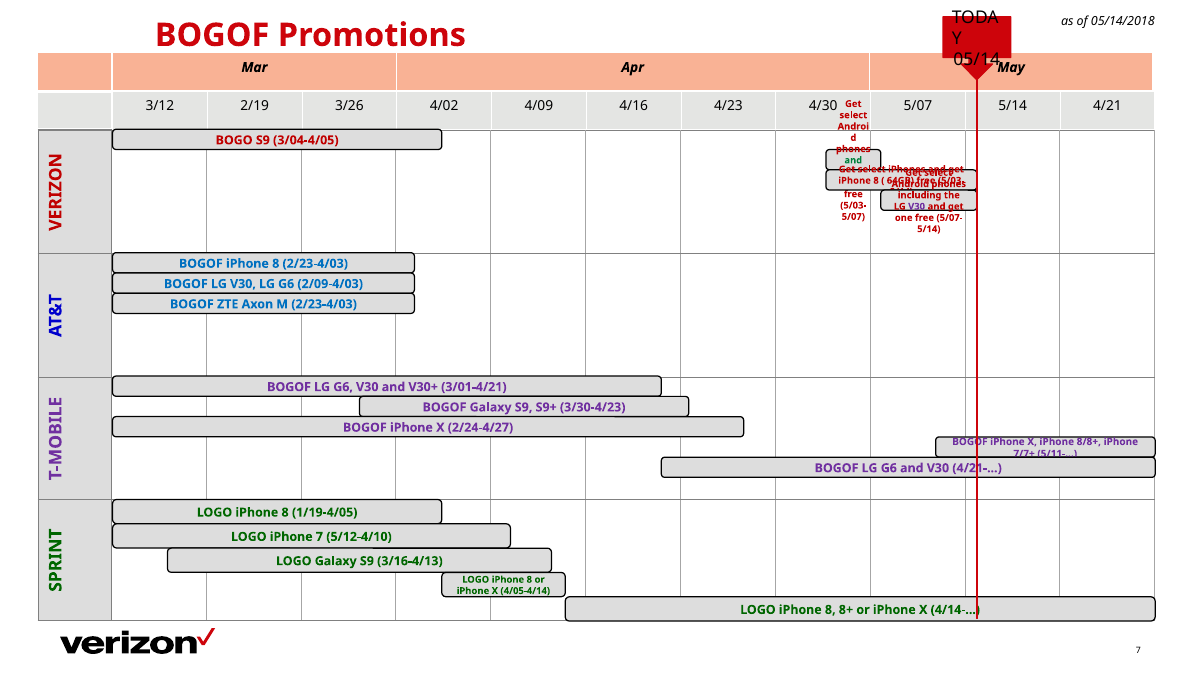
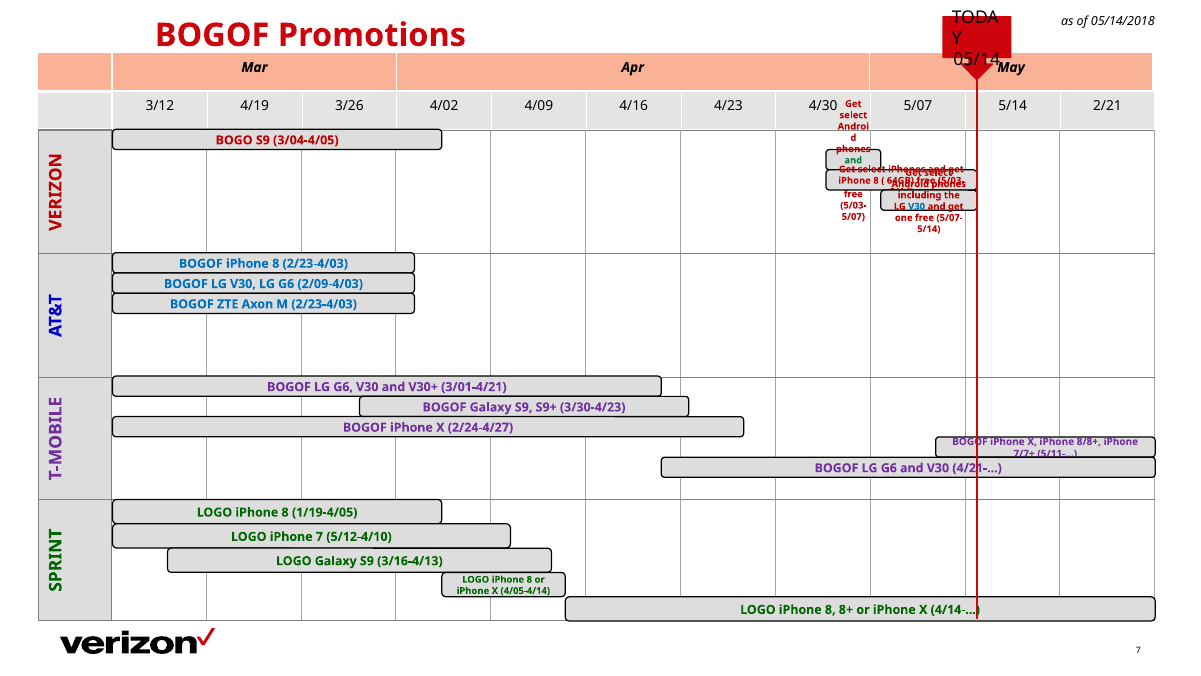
2/19: 2/19 -> 4/19 (255, 106)
4/21: 4/21 -> 2/21 (1107, 106)
V30 colour: purple -> blue (917, 206)
